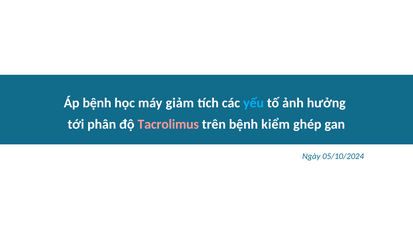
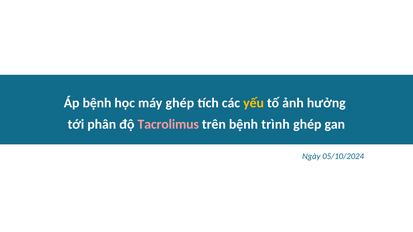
máy giảm: giảm -> ghép (180, 103)
yếu colour: light blue -> yellow (254, 103)
kiểm: kiểm -> trình (276, 125)
